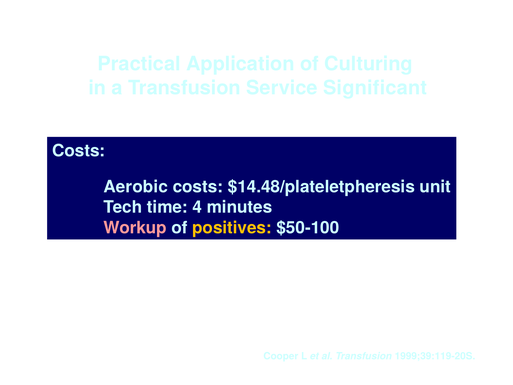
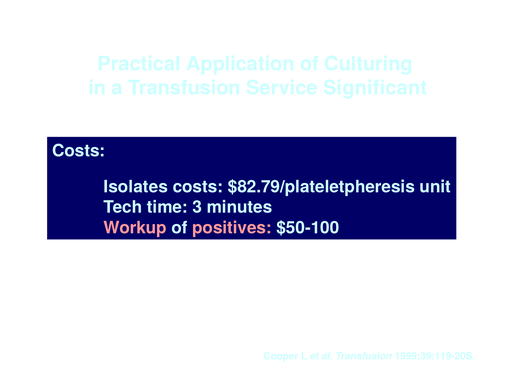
Aerobic: Aerobic -> Isolates (136, 187)
$14.48/plateletpheresis: $14.48/plateletpheresis -> $82.79/plateletpheresis (321, 187)
4: 4 -> 3 (197, 207)
positives colour: yellow -> pink (232, 228)
